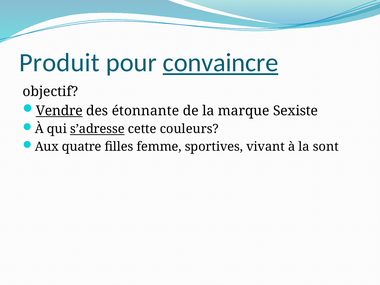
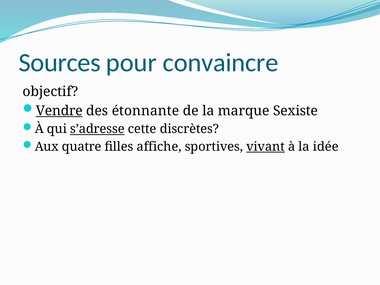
Produit: Produit -> Sources (60, 63)
convaincre underline: present -> none (221, 63)
couleurs: couleurs -> discrètes (189, 129)
femme: femme -> affiche (159, 147)
vivant underline: none -> present (266, 147)
sont: sont -> idée (326, 147)
